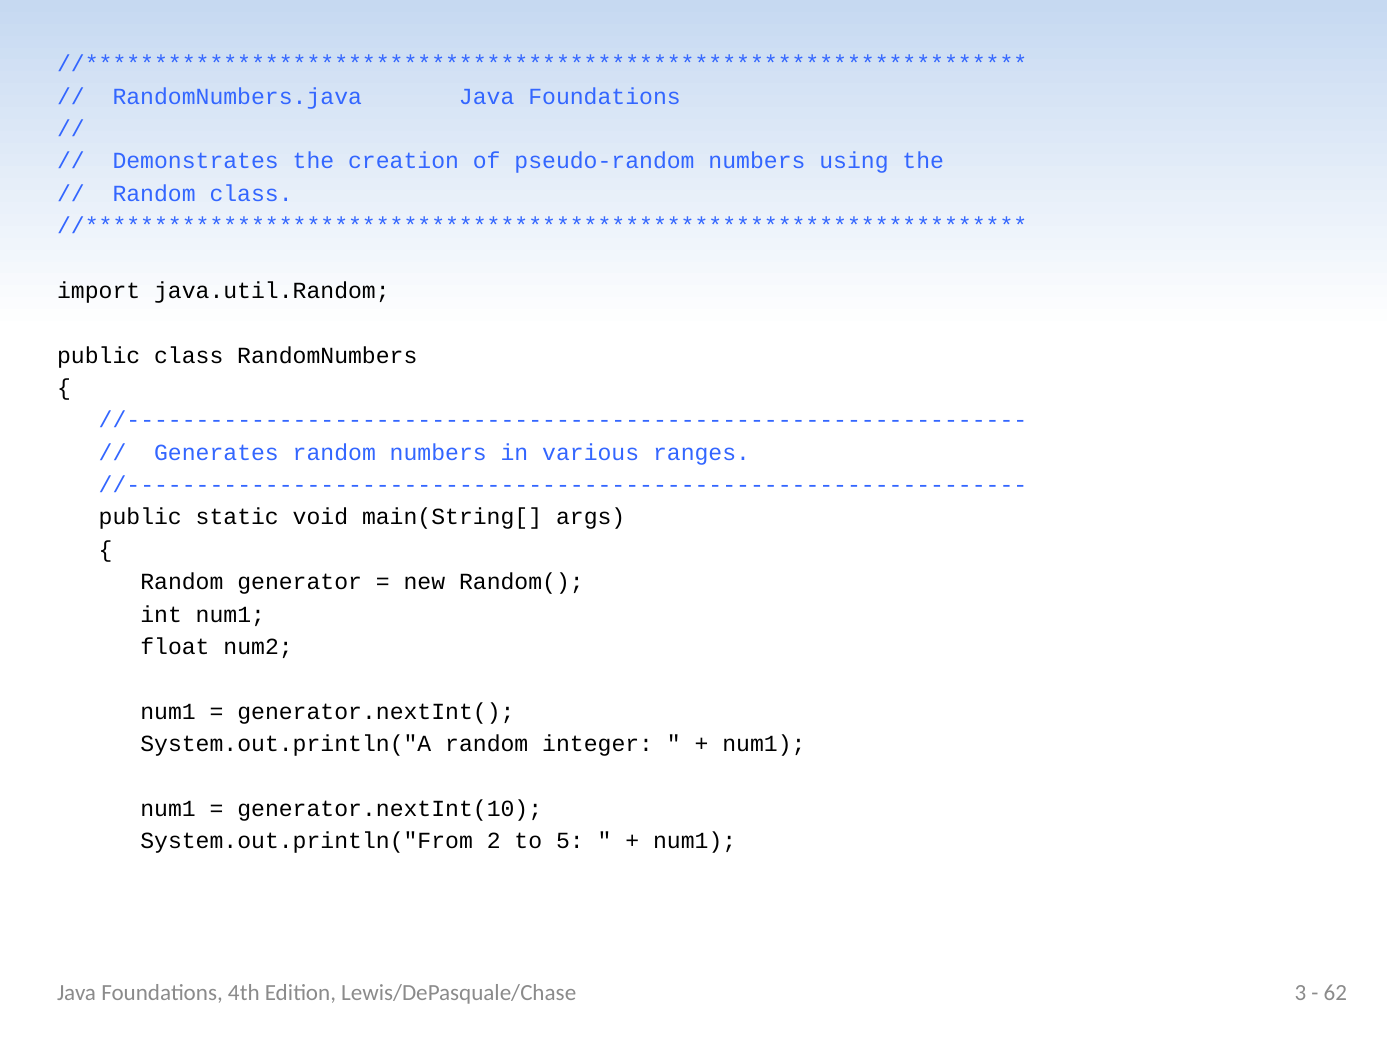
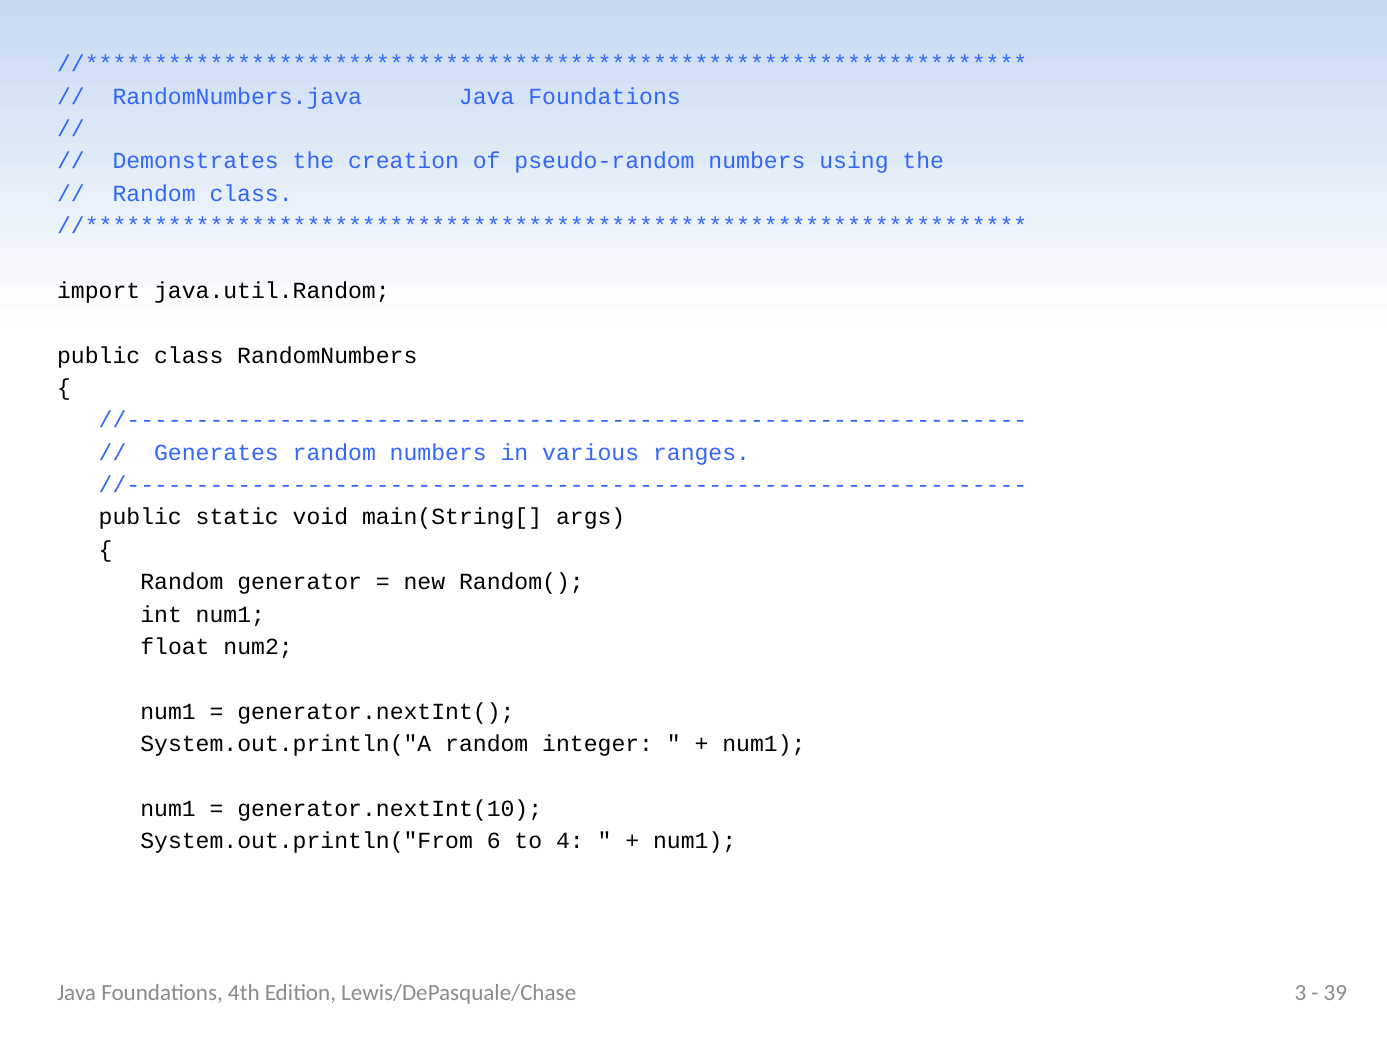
2: 2 -> 6 (494, 841)
5: 5 -> 4 (570, 841)
62: 62 -> 39 (1335, 993)
